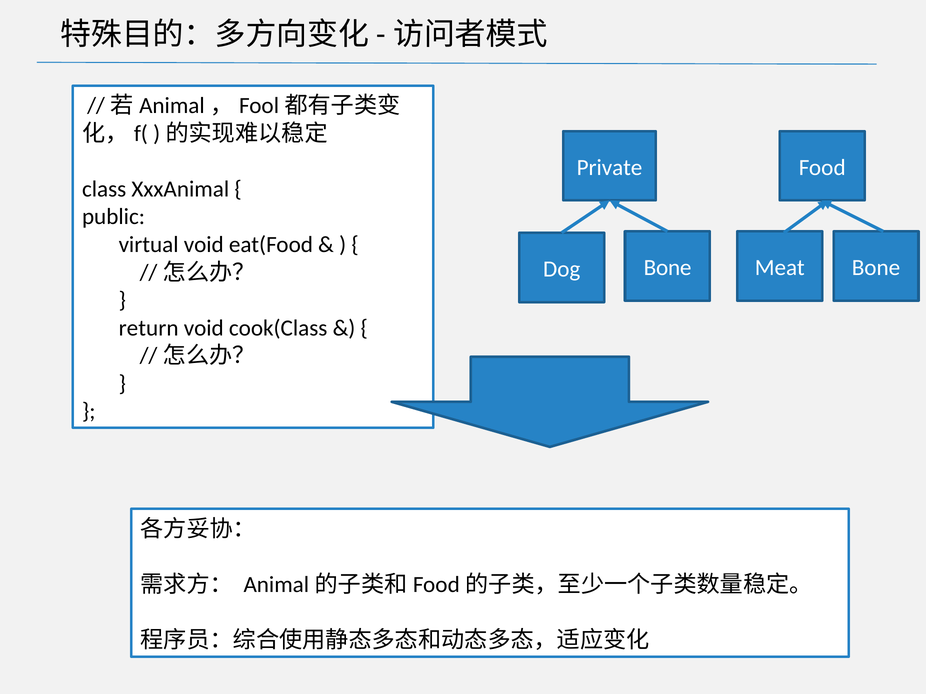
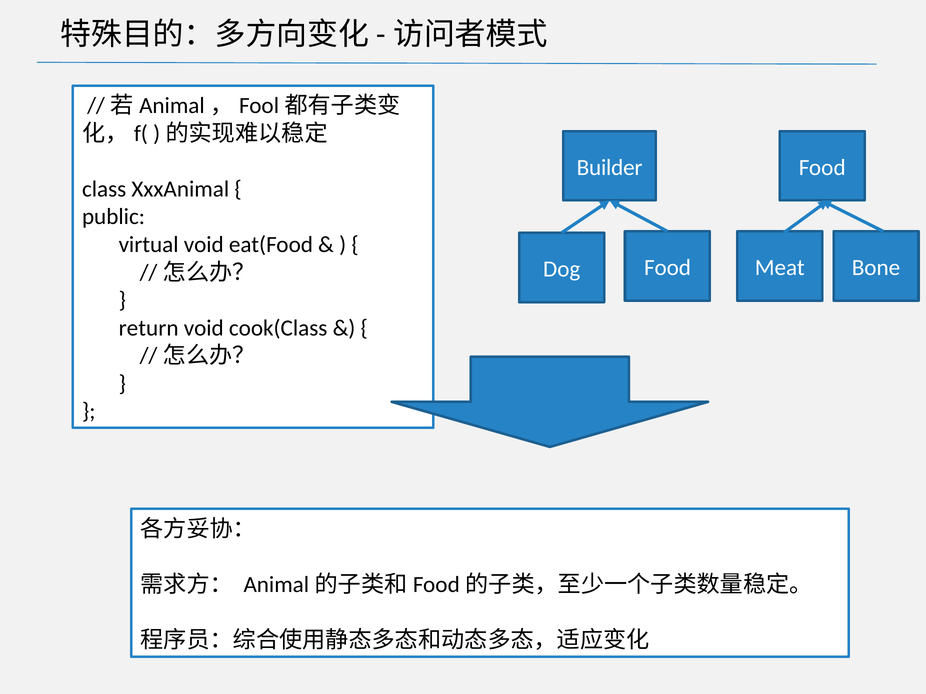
Private: Private -> Builder (610, 167)
Dog Bone: Bone -> Food (667, 268)
